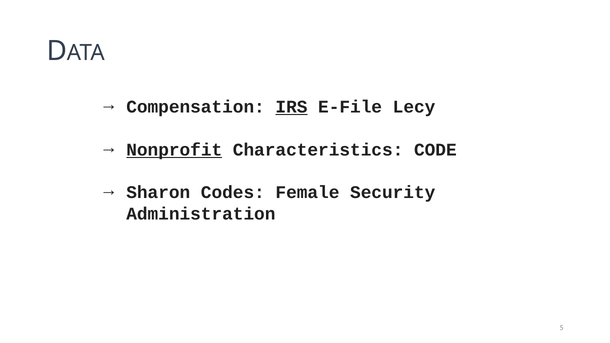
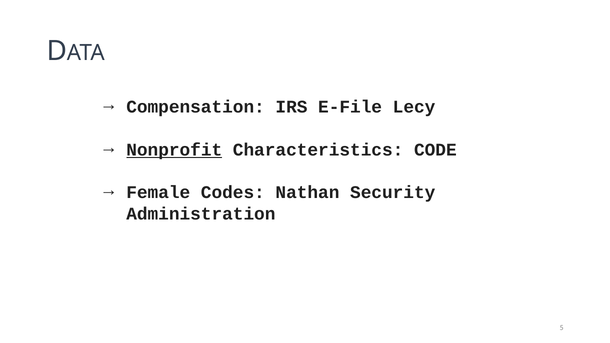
IRS underline: present -> none (291, 107)
Sharon: Sharon -> Female (158, 193)
Female: Female -> Nathan (307, 193)
